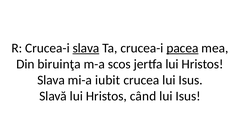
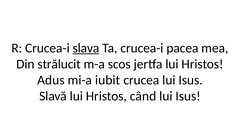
pacea underline: present -> none (182, 48)
biruinţa: biruinţa -> strălucit (59, 64)
Slava: Slava -> Adus (51, 80)
